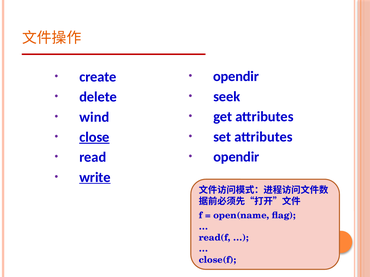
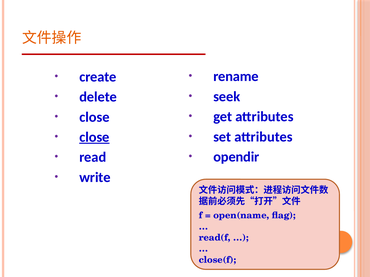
opendir: opendir -> rename (236, 77)
wind: wind -> close (94, 117)
write underline: present -> none (95, 178)
